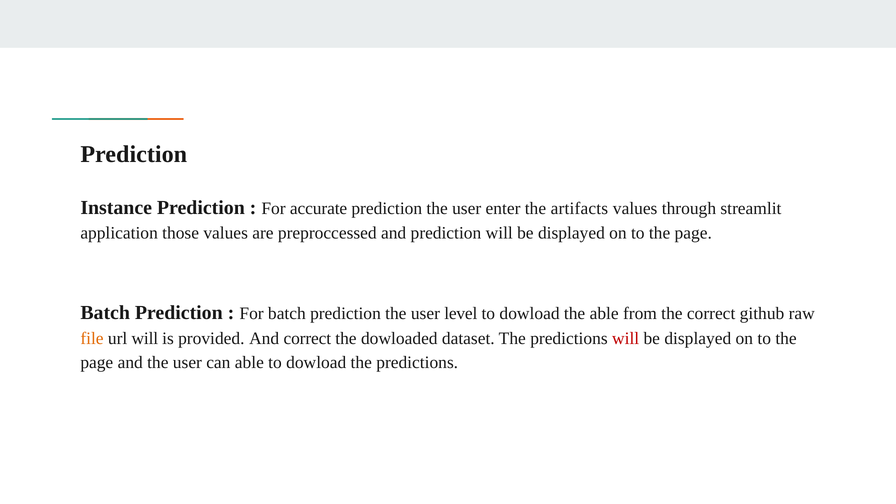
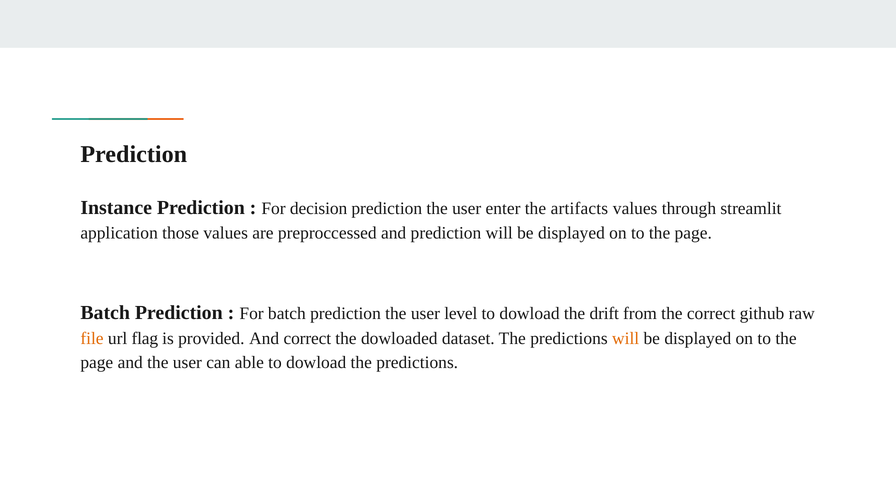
accurate: accurate -> decision (319, 208)
the able: able -> drift (604, 314)
url will: will -> flag (145, 338)
will colour: red -> orange (626, 338)
